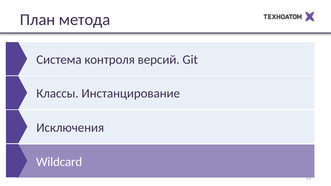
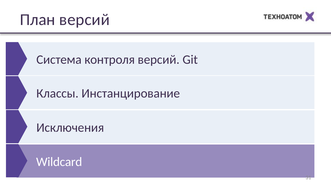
План метода: метода -> версий (84, 20)
